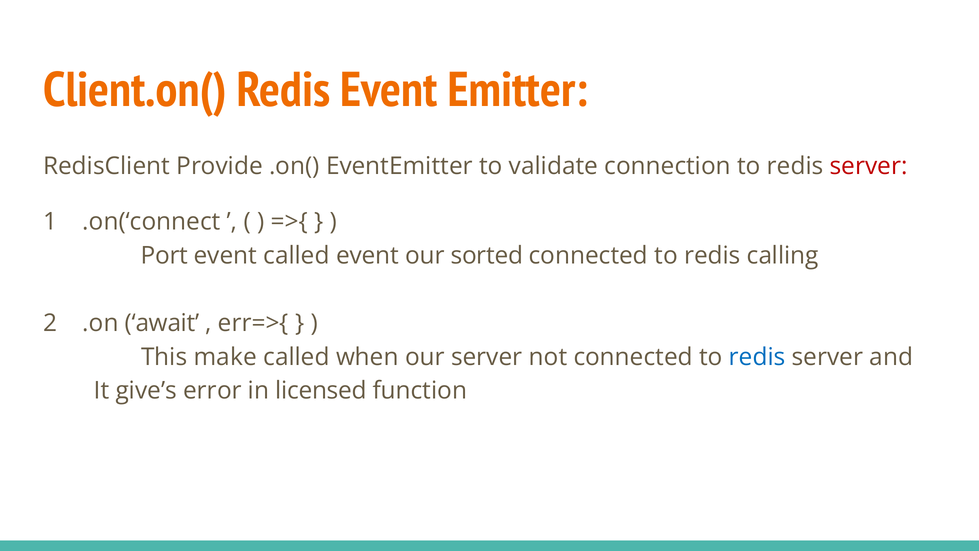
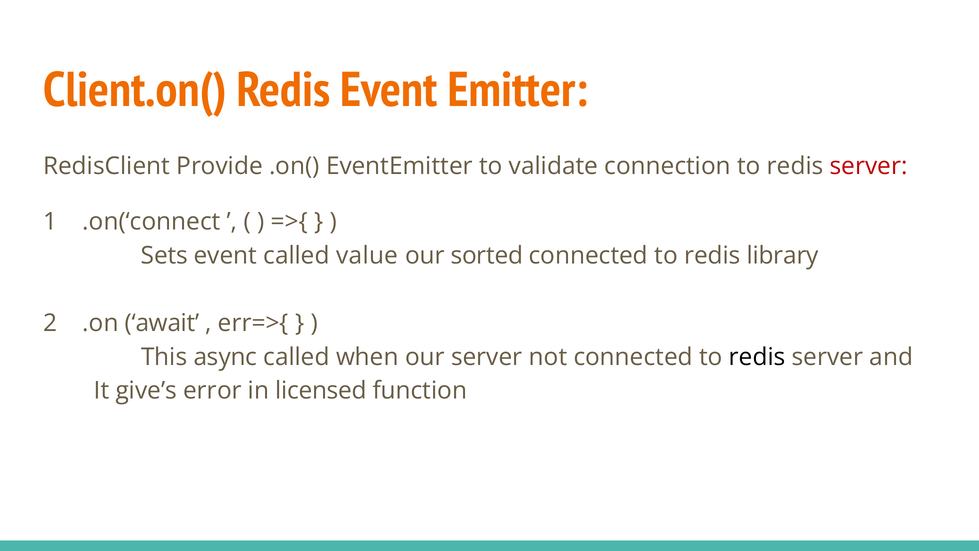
Port: Port -> Sets (164, 255)
called event: event -> value (367, 255)
calling: calling -> library (783, 255)
make: make -> async (225, 357)
redis colour: blue -> black (757, 357)
